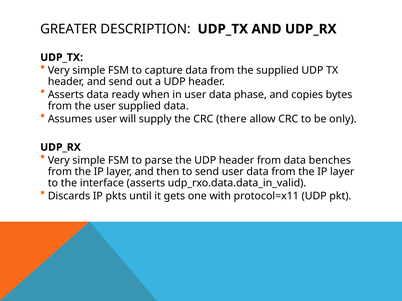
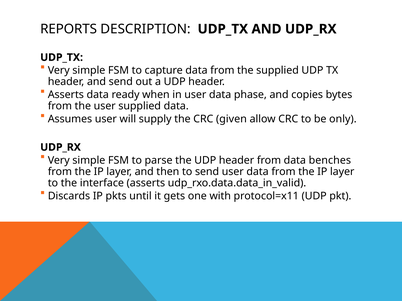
GREATER: GREATER -> REPORTS (69, 29)
there: there -> given (231, 119)
